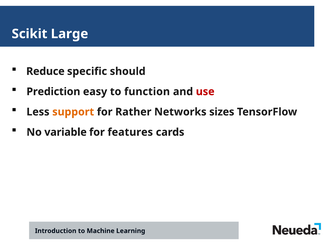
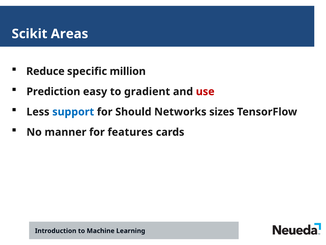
Large: Large -> Areas (70, 34)
should: should -> million (128, 71)
function: function -> gradient (147, 91)
support colour: orange -> blue (73, 112)
Rather: Rather -> Should (133, 112)
variable: variable -> manner (65, 132)
